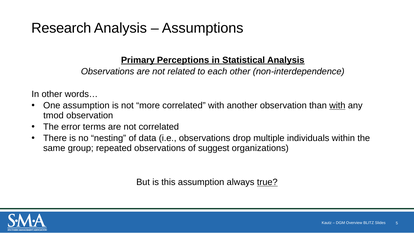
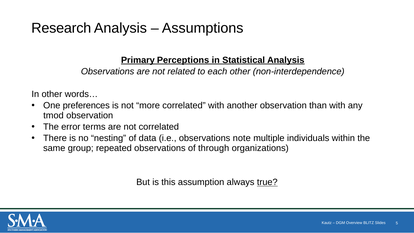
One assumption: assumption -> preferences (86, 106)
with underline: present -> none (337, 106)
drop: drop -> note (242, 138)
suggest: suggest -> through (214, 148)
